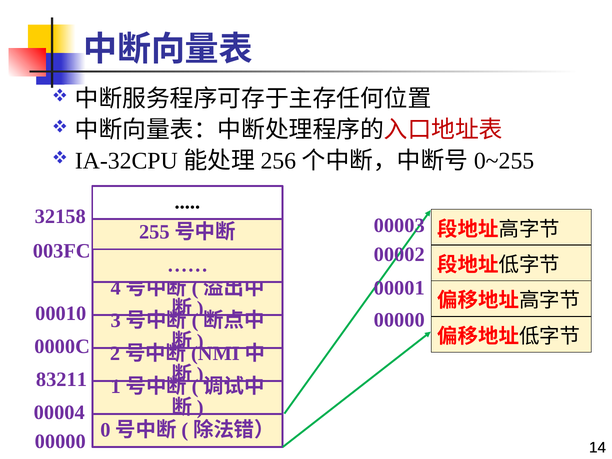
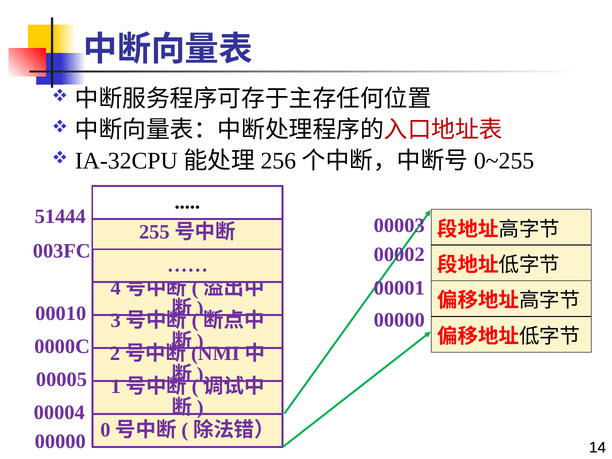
32158: 32158 -> 51444 (60, 216)
83211: 83211 -> 00005 (61, 380)
